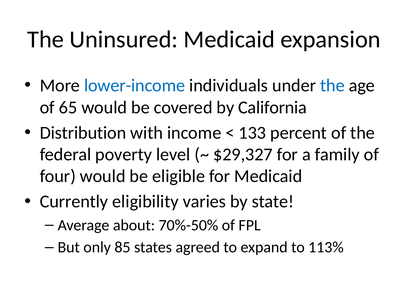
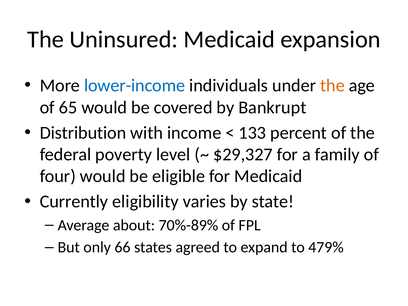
the colour: blue -> orange (333, 86)
California: California -> Bankrupt (272, 107)
70%-50%: 70%-50% -> 70%-89% (188, 225)
85: 85 -> 66 (122, 247)
113%: 113% -> 479% (326, 247)
